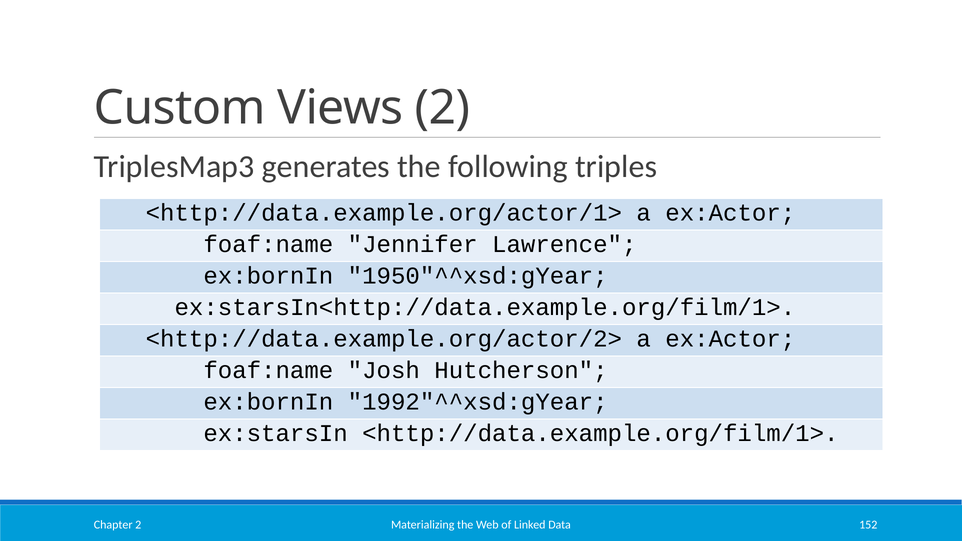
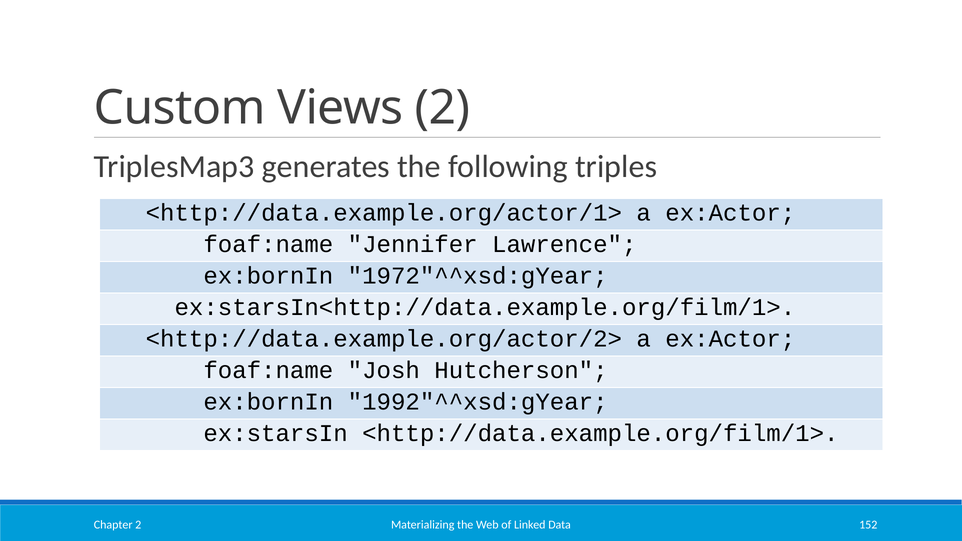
1950"^^xsd:gYear: 1950"^^xsd:gYear -> 1972"^^xsd:gYear (478, 276)
